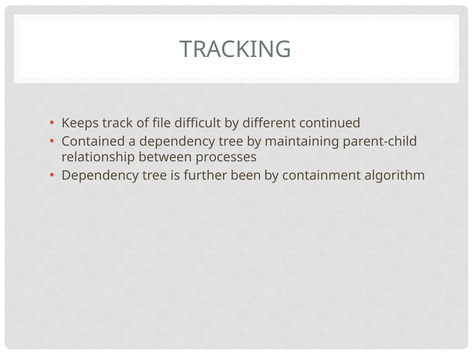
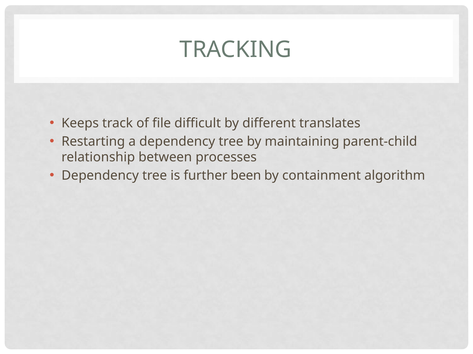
continued: continued -> translates (330, 123)
Contained: Contained -> Restarting (93, 142)
